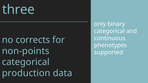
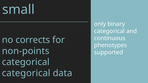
three: three -> small (18, 10)
production: production -> categorical (26, 73)
